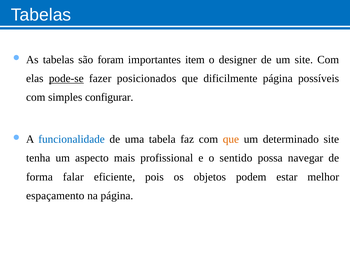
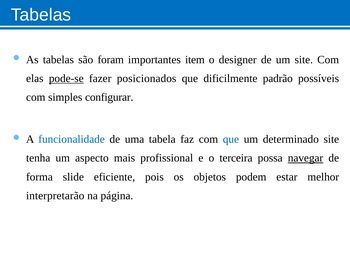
dificilmente página: página -> padrão (278, 79)
que colour: orange -> blue (231, 140)
sentido: sentido -> terceira (236, 158)
navegar underline: none -> present (306, 158)
falar: falar -> slide (73, 177)
espaçamento: espaçamento -> interpretarão (55, 196)
